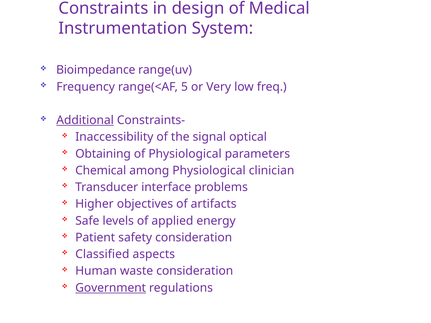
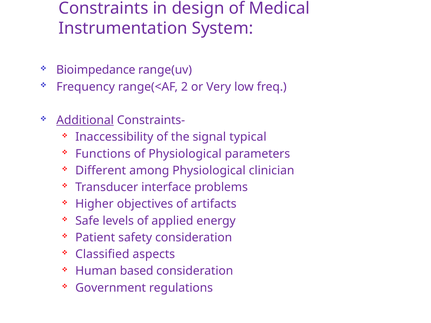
5: 5 -> 2 (184, 87)
optical: optical -> typical (248, 137)
Obtaining: Obtaining -> Functions (103, 154)
Chemical: Chemical -> Different (101, 171)
waste: waste -> based (137, 271)
Government underline: present -> none (111, 288)
